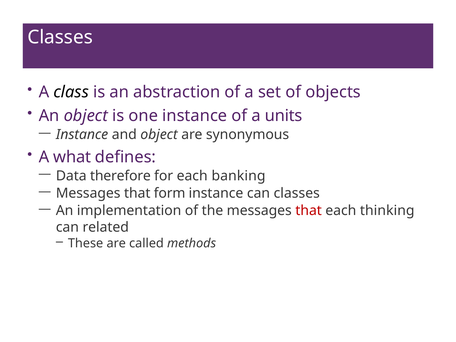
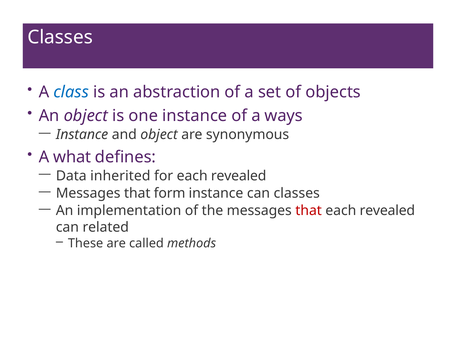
class colour: black -> blue (71, 92)
units: units -> ways (284, 116)
therefore: therefore -> inherited (120, 176)
for each banking: banking -> revealed (239, 176)
thinking: thinking -> revealed (387, 211)
